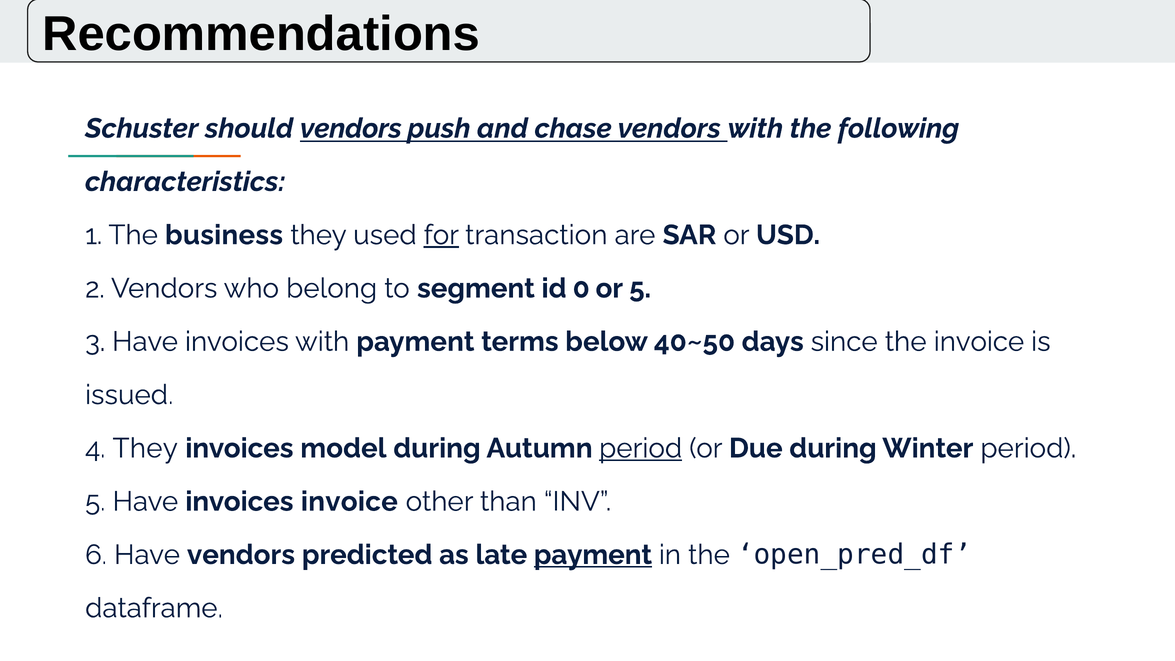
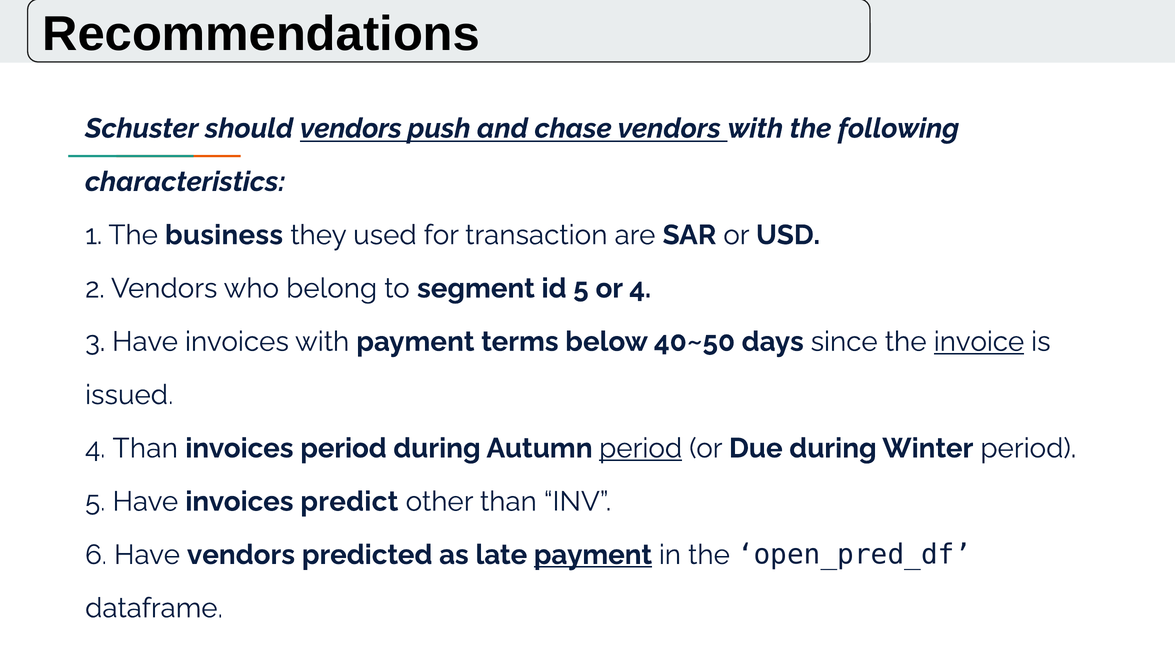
for underline: present -> none (441, 235)
id 0: 0 -> 5 (581, 288)
or 5: 5 -> 4 (640, 288)
invoice underline: none -> present (979, 342)
4 They: They -> Than (145, 448)
invoices model: model -> period (343, 448)
invoices invoice: invoice -> predict (349, 502)
